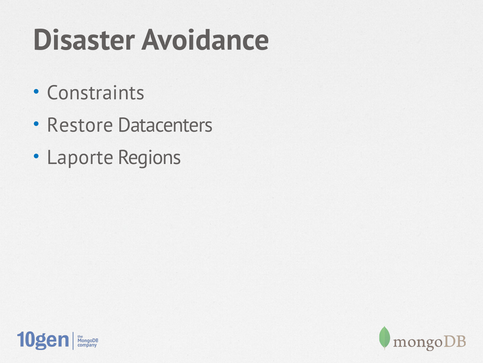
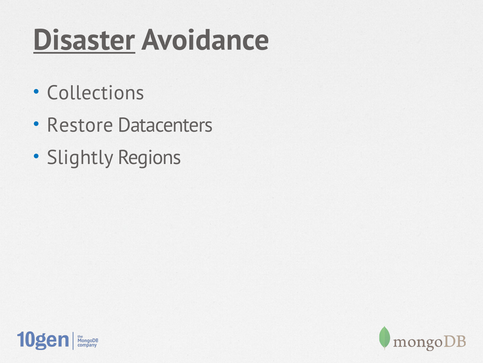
Disaster underline: none -> present (84, 40)
Constraints: Constraints -> Collections (96, 93)
Laporte: Laporte -> Slightly (80, 157)
